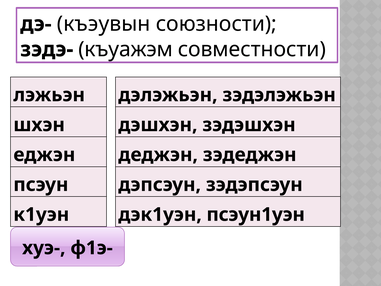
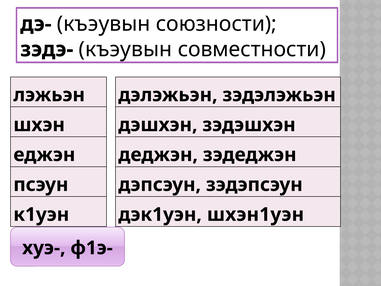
зэдэ- къуажэм: къуажэм -> къэувын (125, 49)
псэун1уэн: псэун1уэн -> шхэн1уэн (256, 214)
